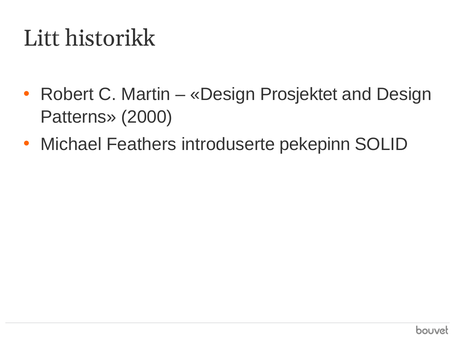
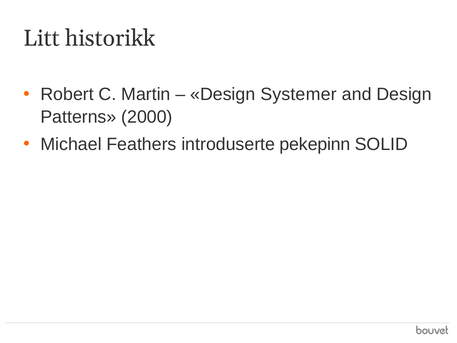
Prosjektet: Prosjektet -> Systemer (299, 94)
